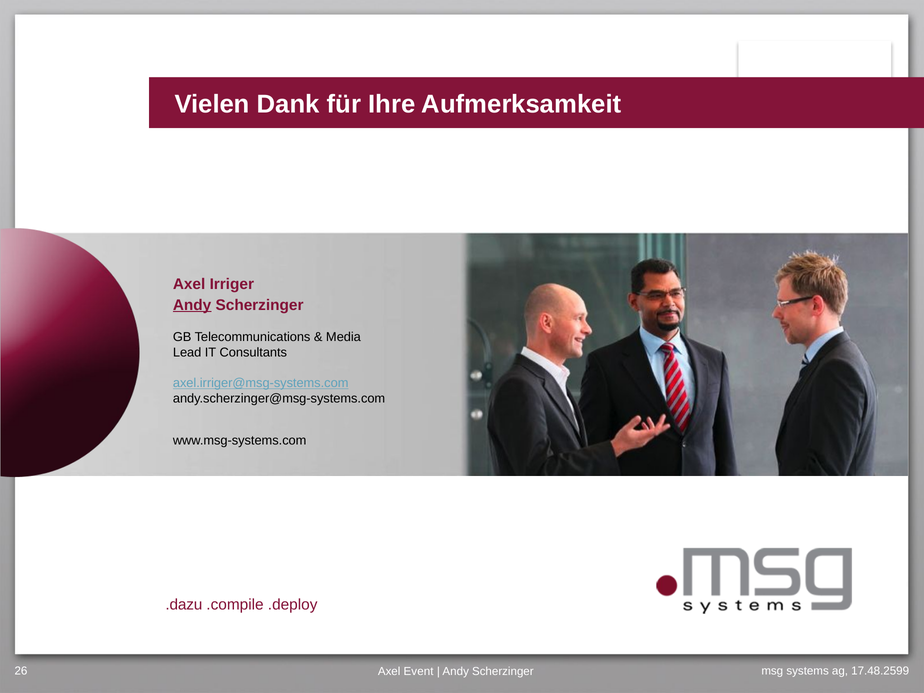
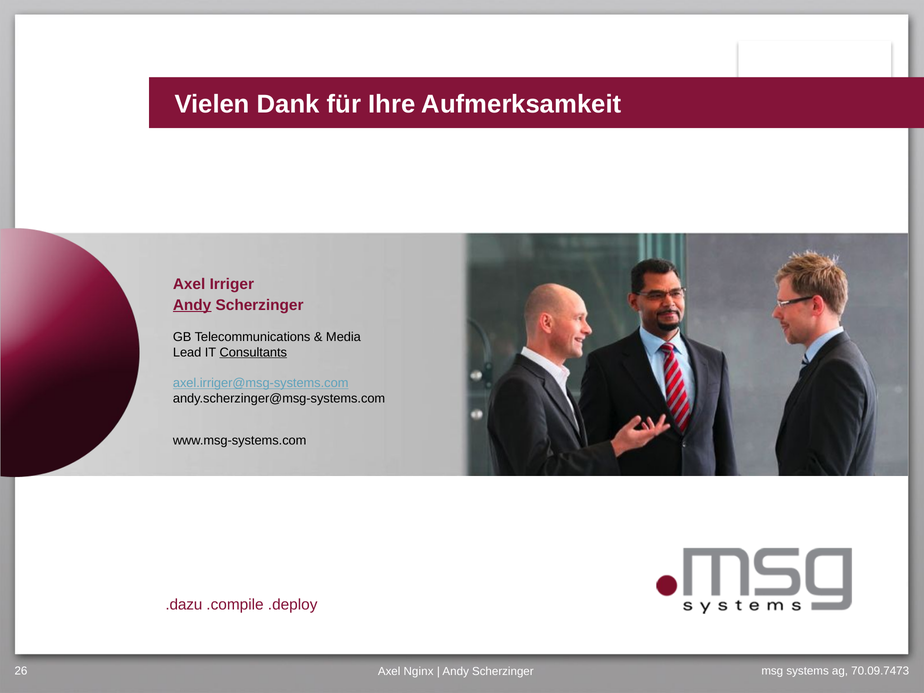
Consultants underline: none -> present (253, 352)
17.48.2599: 17.48.2599 -> 70.09.7473 (880, 671)
Event: Event -> Nginx (419, 671)
